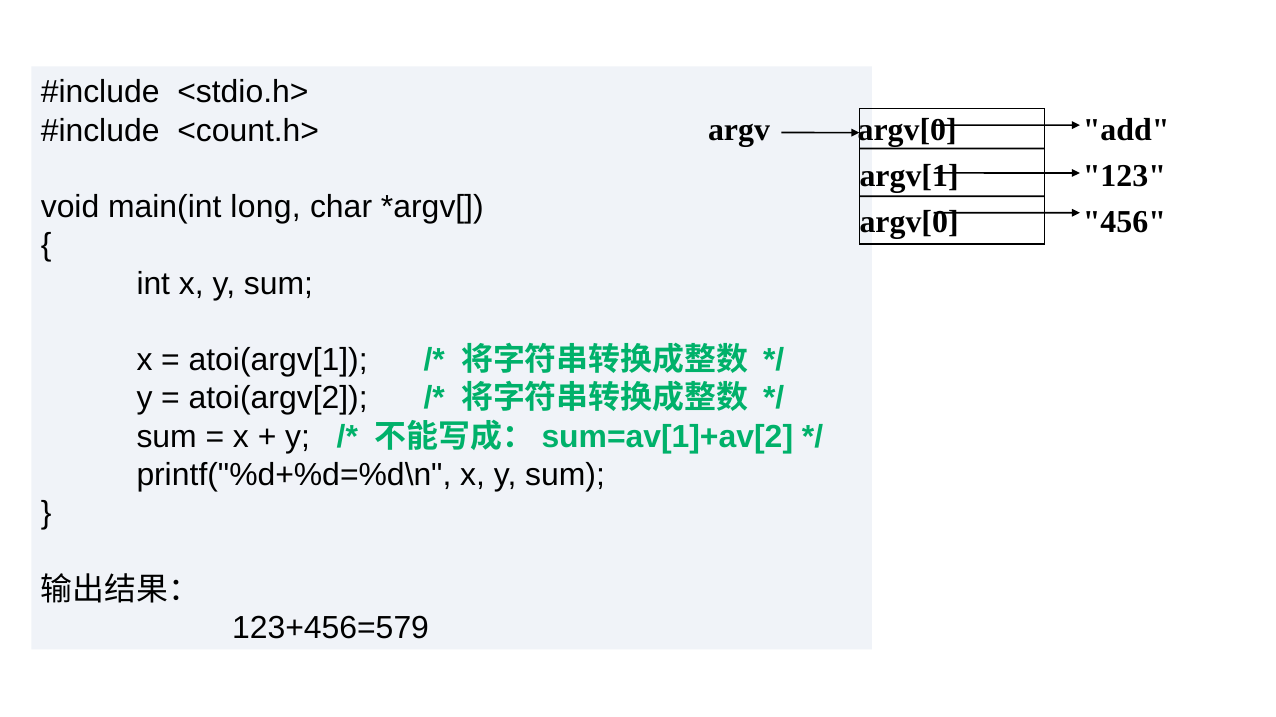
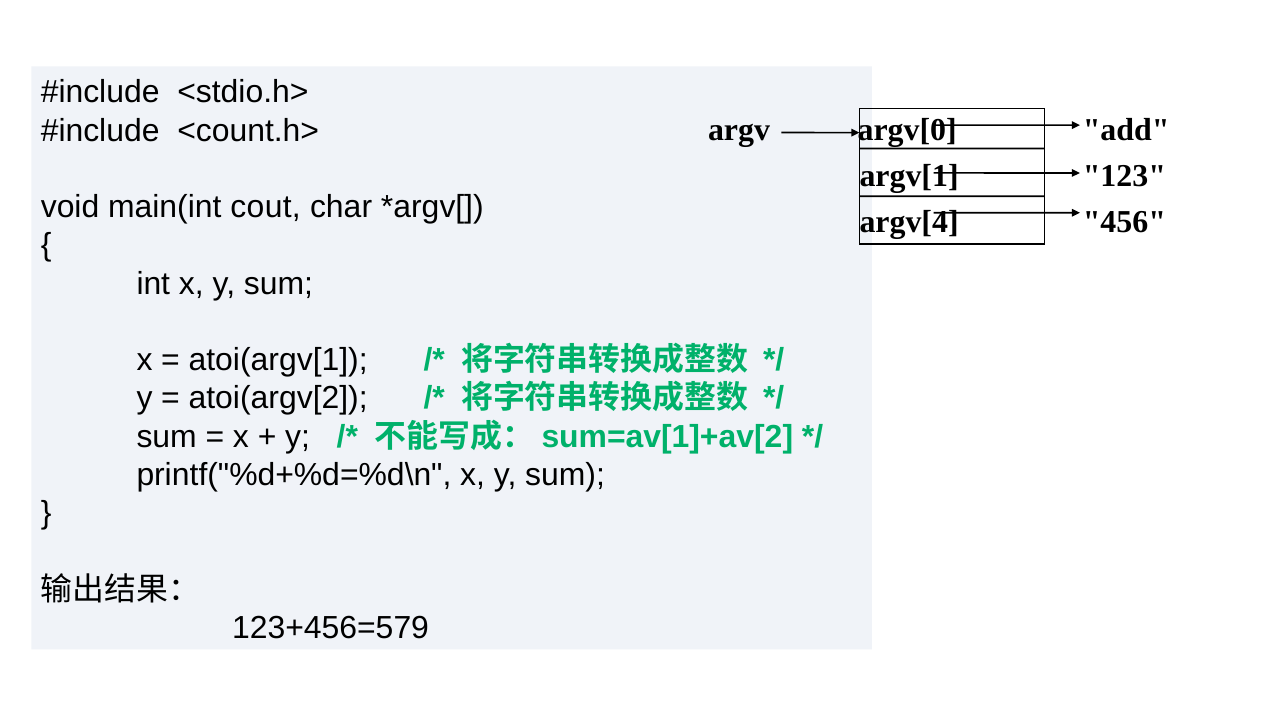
long: long -> cout (266, 207)
argv[0: argv[0 -> argv[4 (909, 222)
